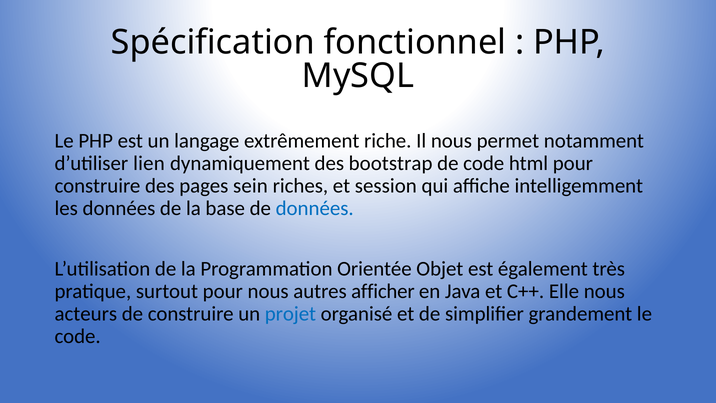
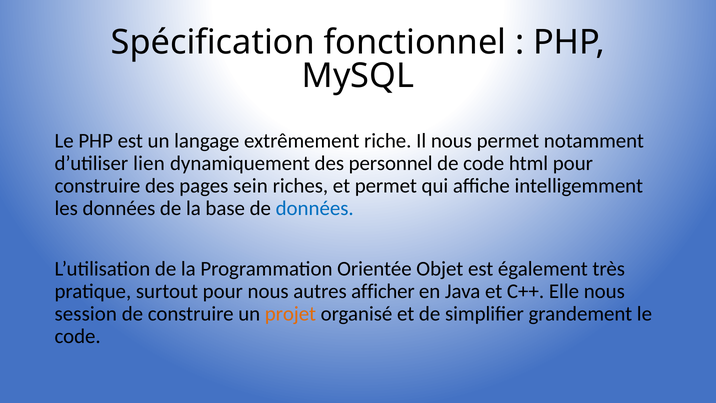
bootstrap: bootstrap -> personnel (391, 163)
et session: session -> permet (386, 186)
acteurs: acteurs -> session (86, 314)
projet colour: blue -> orange (290, 314)
